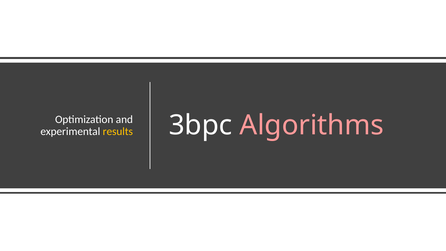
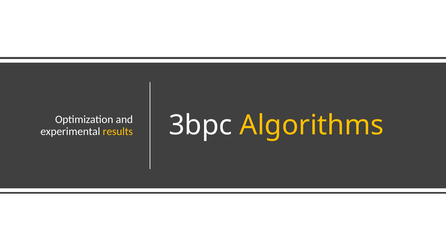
Algorithms colour: pink -> yellow (312, 125)
